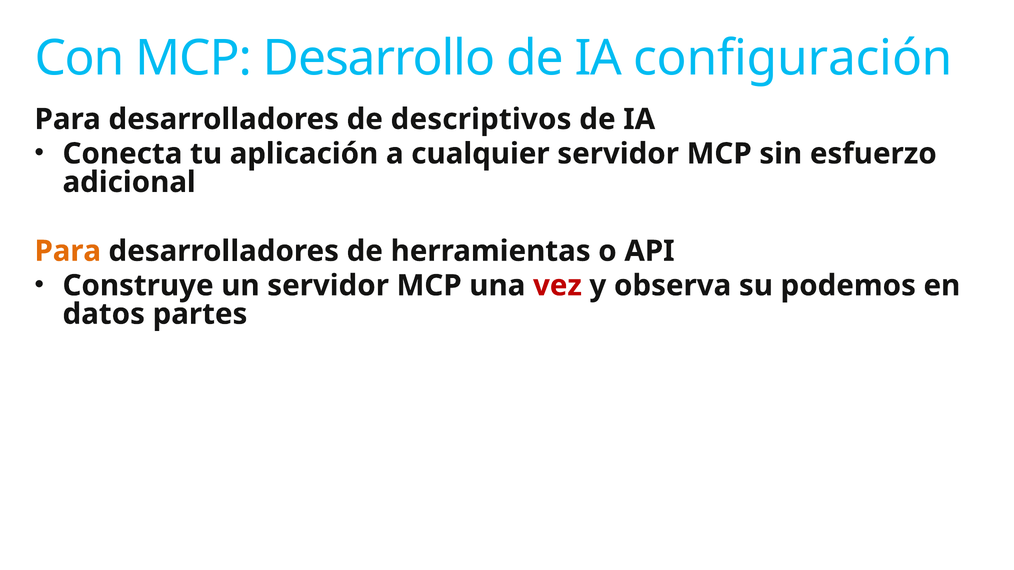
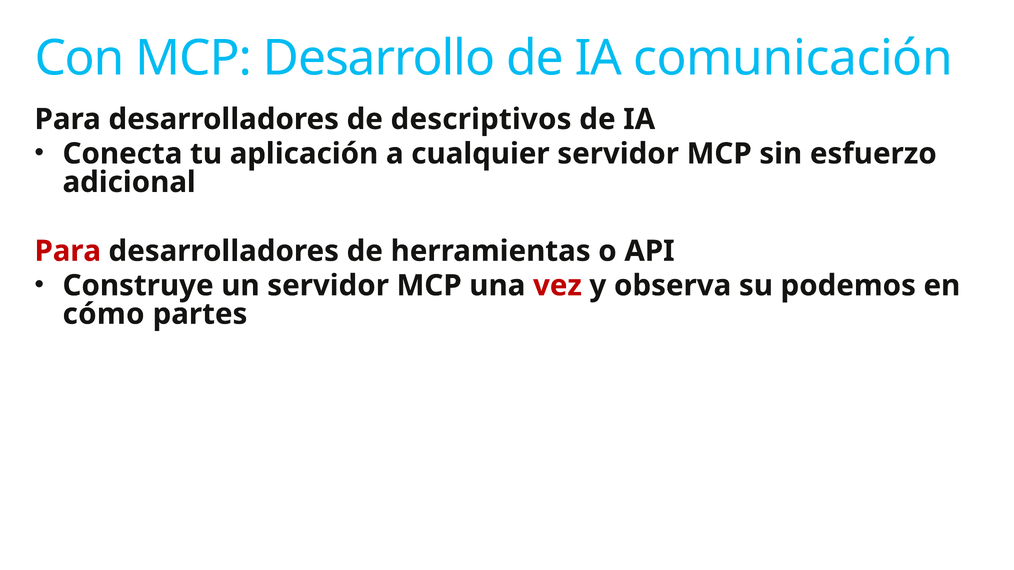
configuración: configuración -> comunicación (793, 58)
Para colour: orange -> red (68, 251)
datos: datos -> cómo (104, 314)
